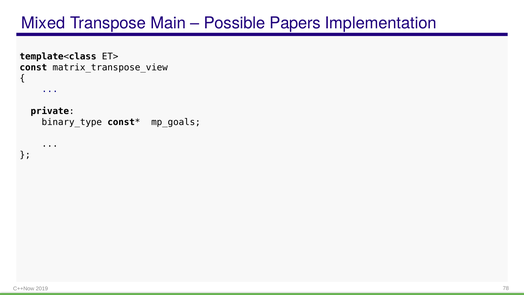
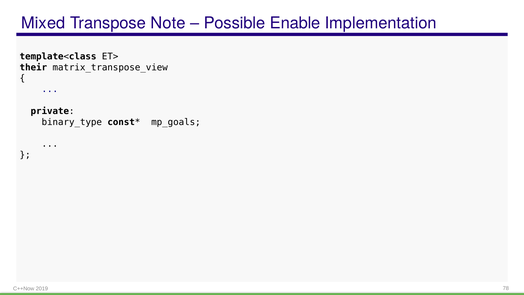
Main: Main -> Note (168, 23)
Papers: Papers -> Enable (295, 23)
const: const -> their (33, 67)
